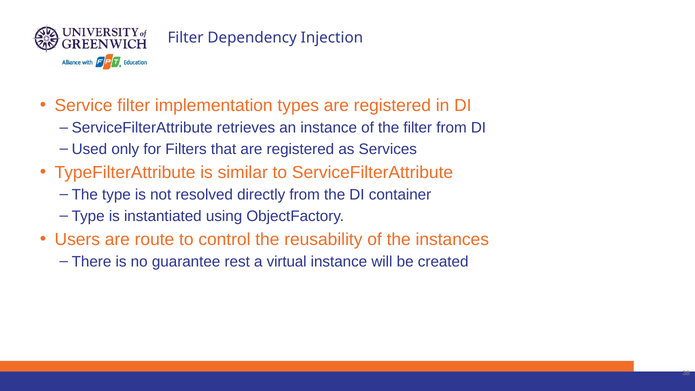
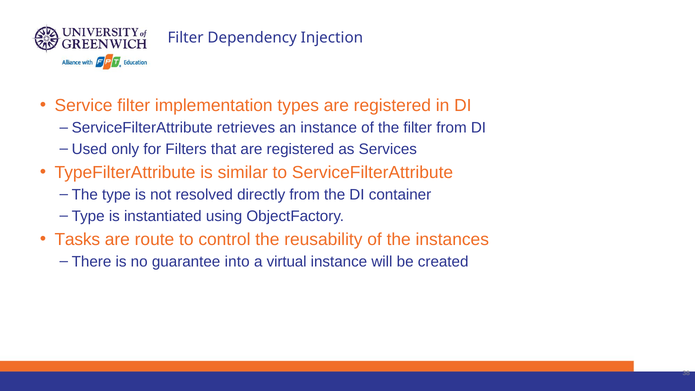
Users: Users -> Tasks (77, 239)
rest: rest -> into (237, 262)
